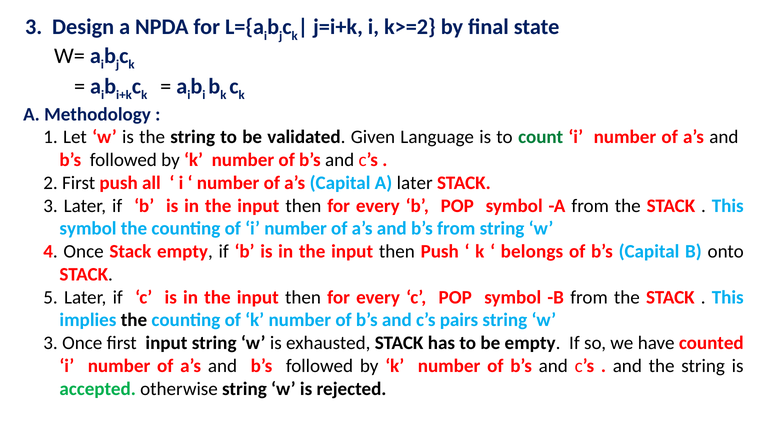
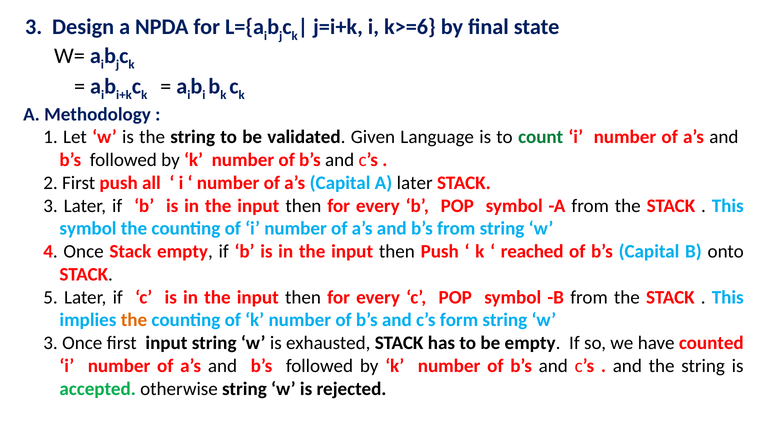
k>=2: k>=2 -> k>=6 (410, 27)
belongs: belongs -> reached (532, 252)
the colour: black -> orange (134, 320)
pairs: pairs -> form (459, 320)
